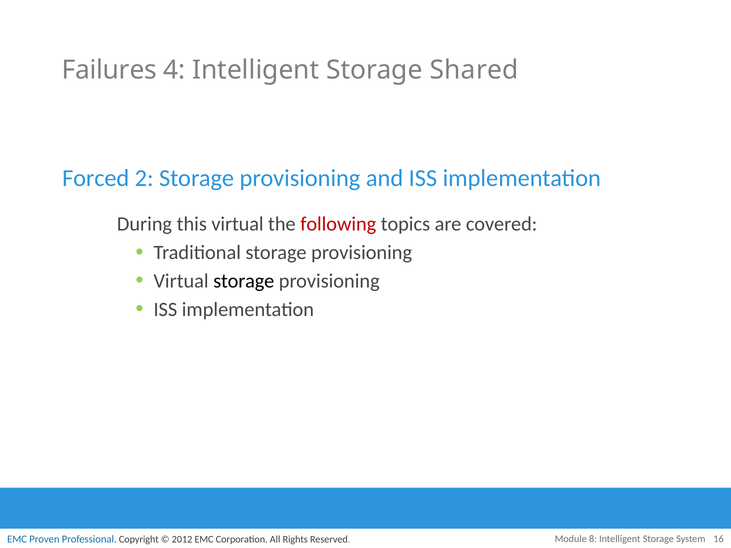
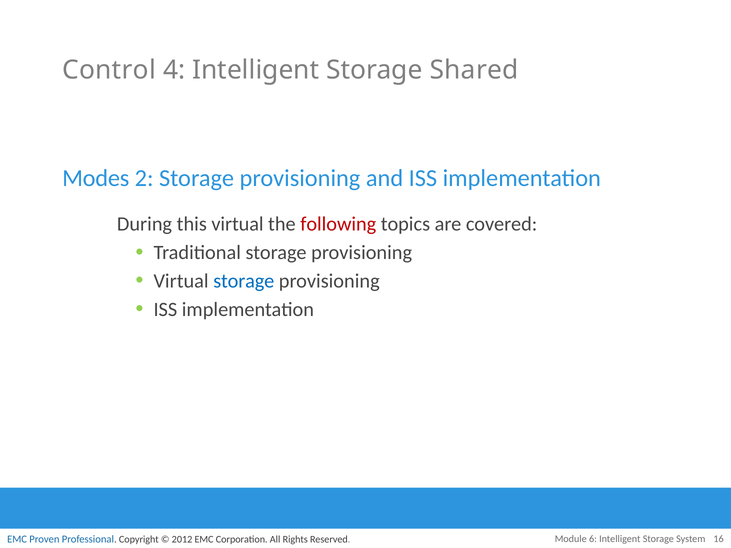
Failures: Failures -> Control (109, 70)
Forced: Forced -> Modes (96, 178)
storage colour: black -> blue (244, 281)
8: 8 -> 6 (593, 539)
